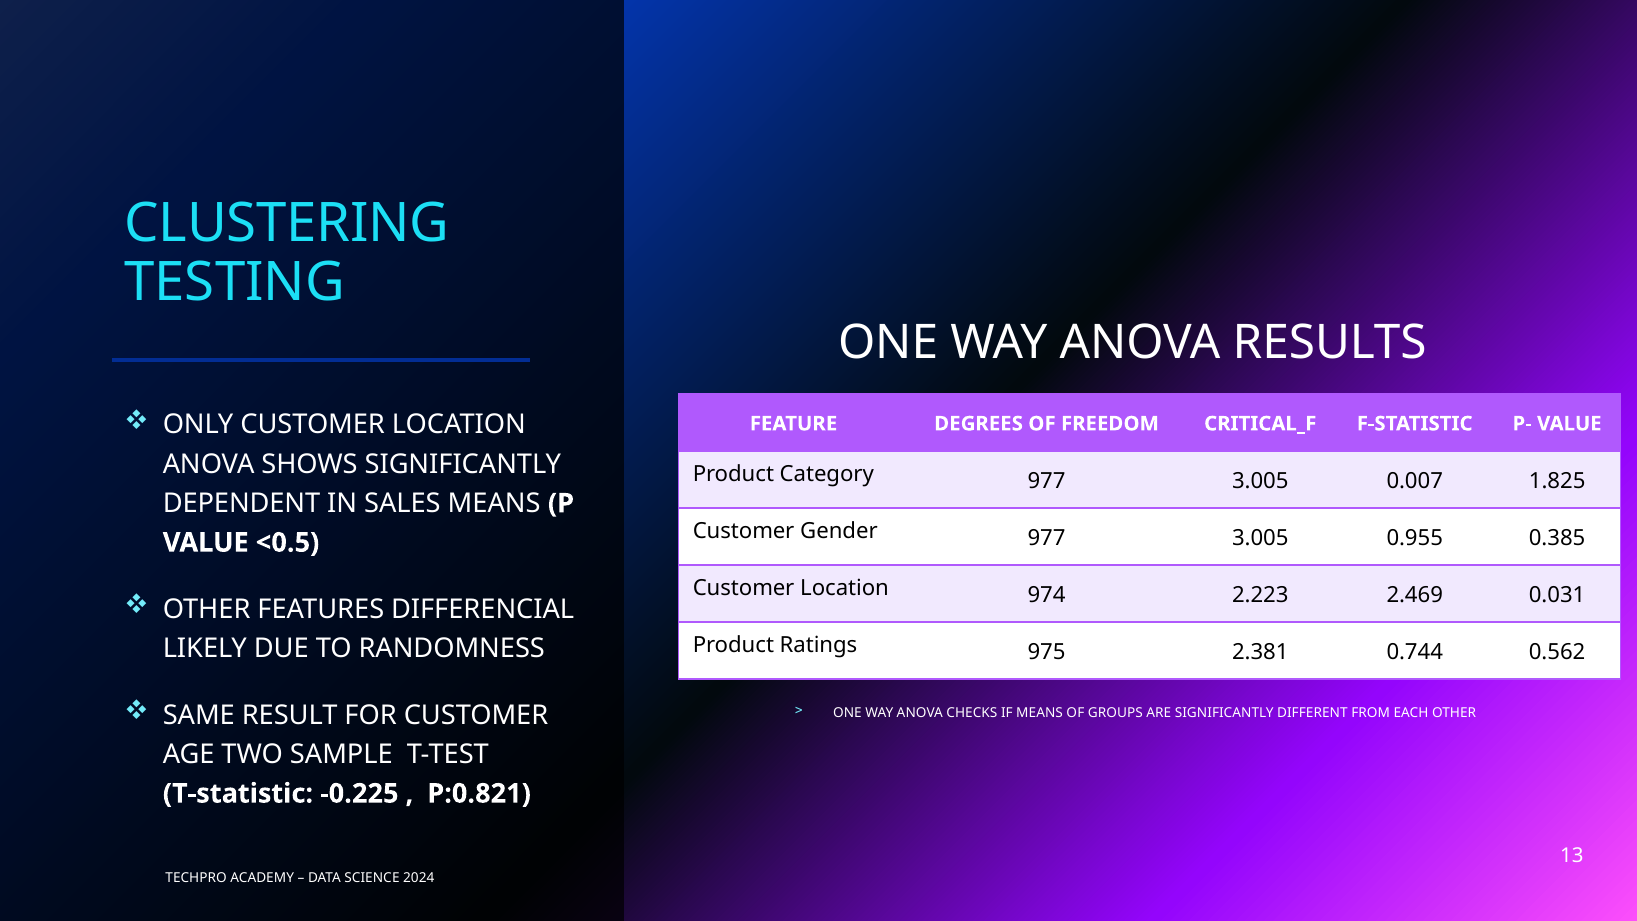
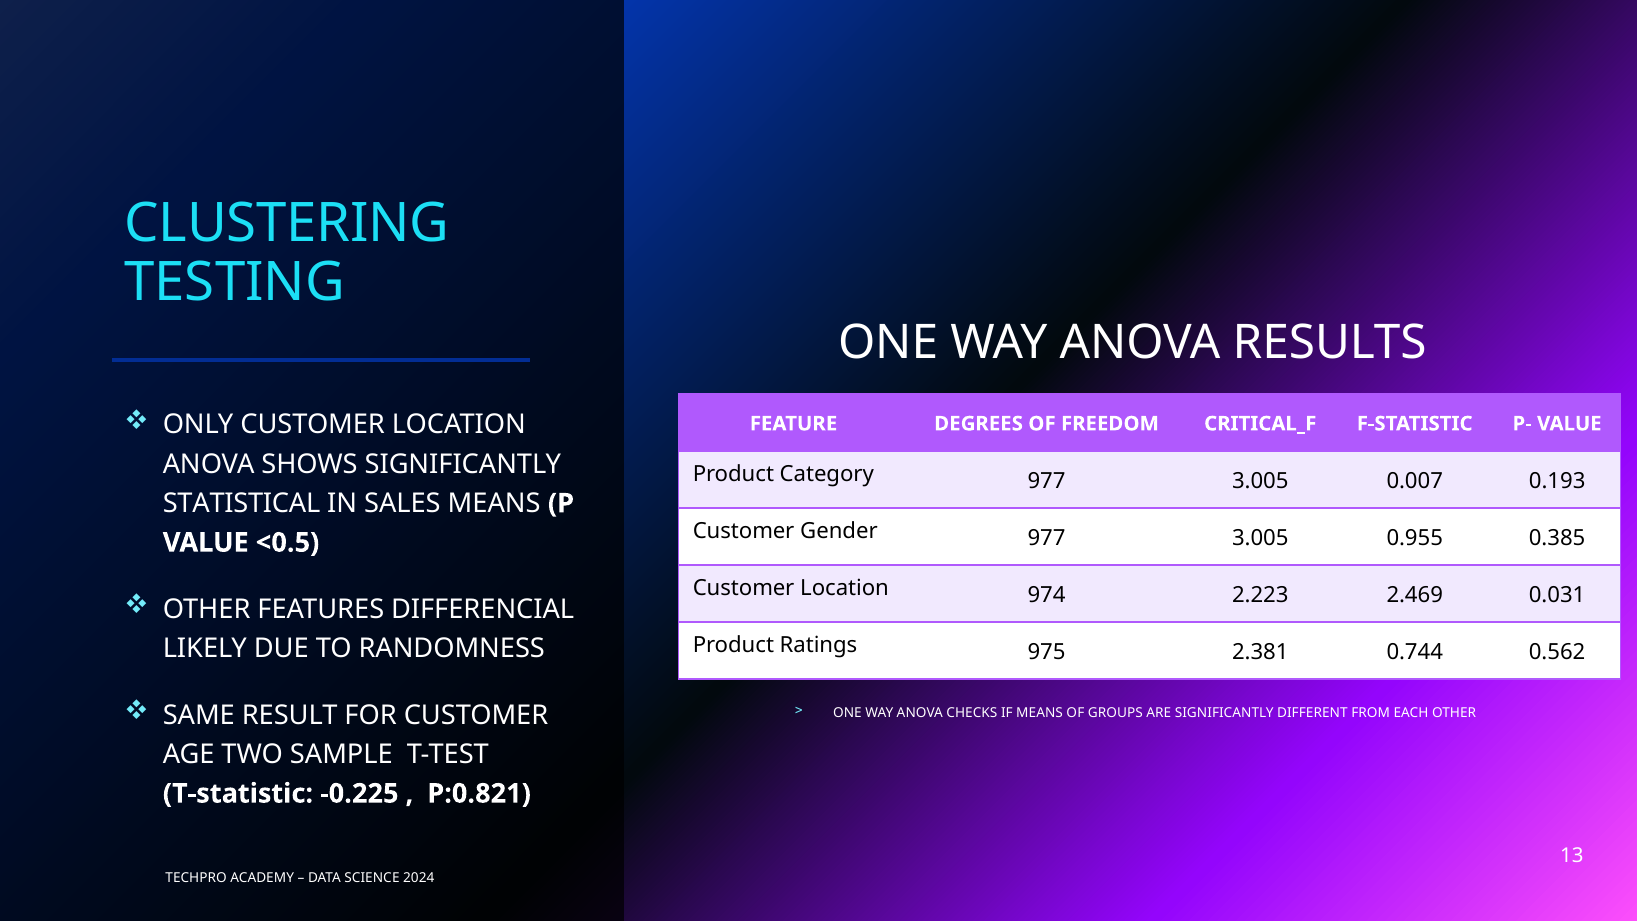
1.825: 1.825 -> 0.193 (1557, 481)
DEPENDENT: DEPENDENT -> STATISTICAL (242, 503)
